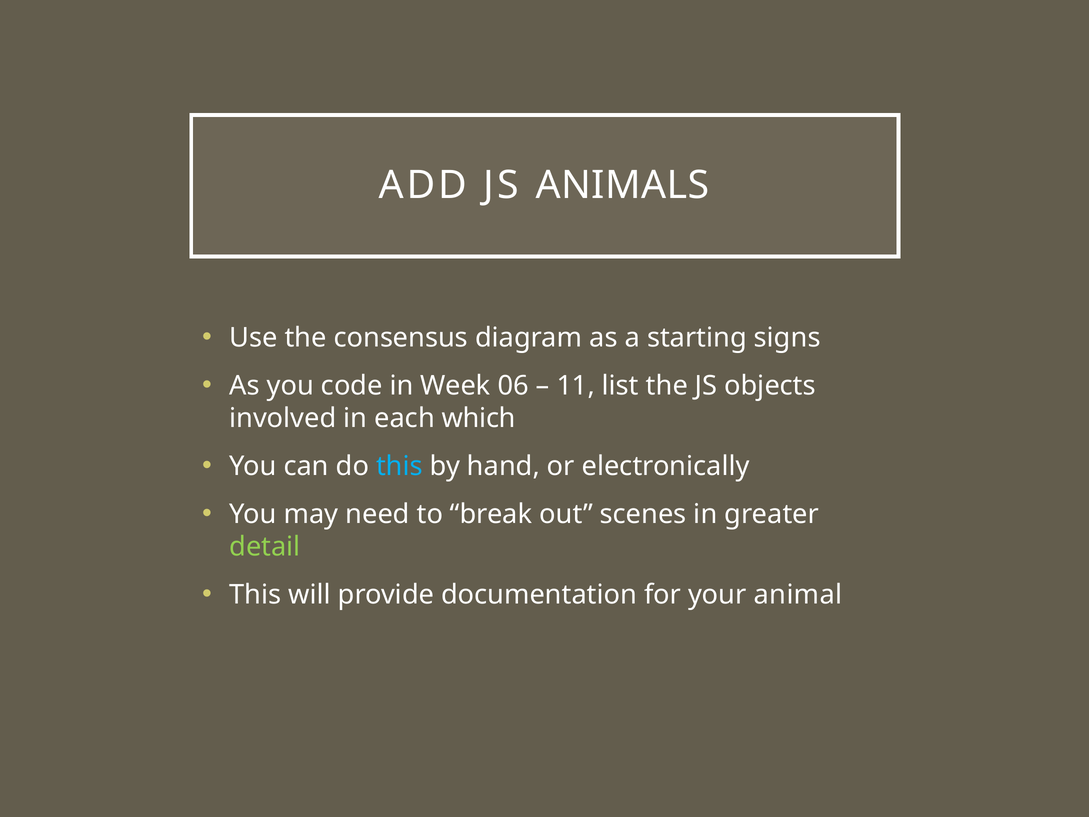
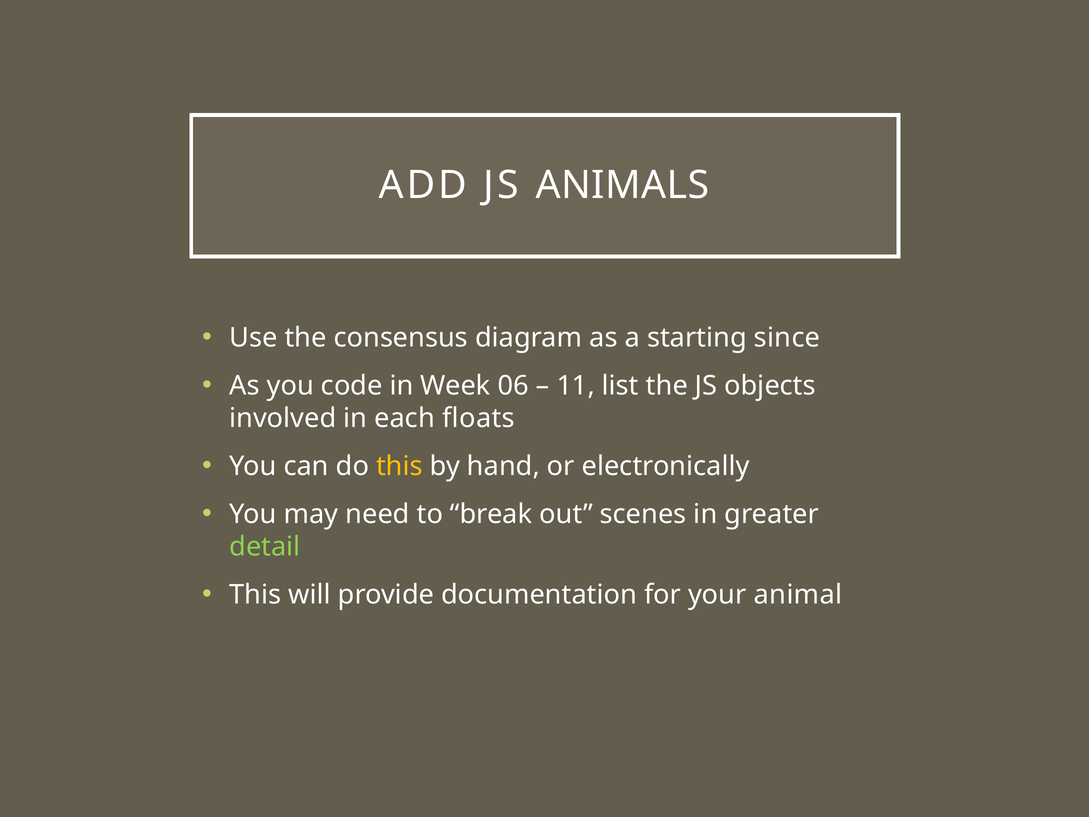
signs: signs -> since (787, 338)
which: which -> floats (479, 418)
this colour: light blue -> yellow (399, 466)
